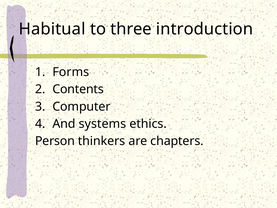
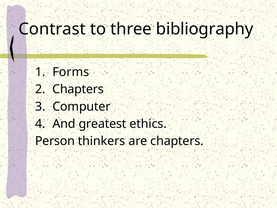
Habitual: Habitual -> Contrast (52, 29)
introduction: introduction -> bibliography (205, 29)
Contents: Contents -> Chapters (78, 89)
systems: systems -> greatest (103, 124)
